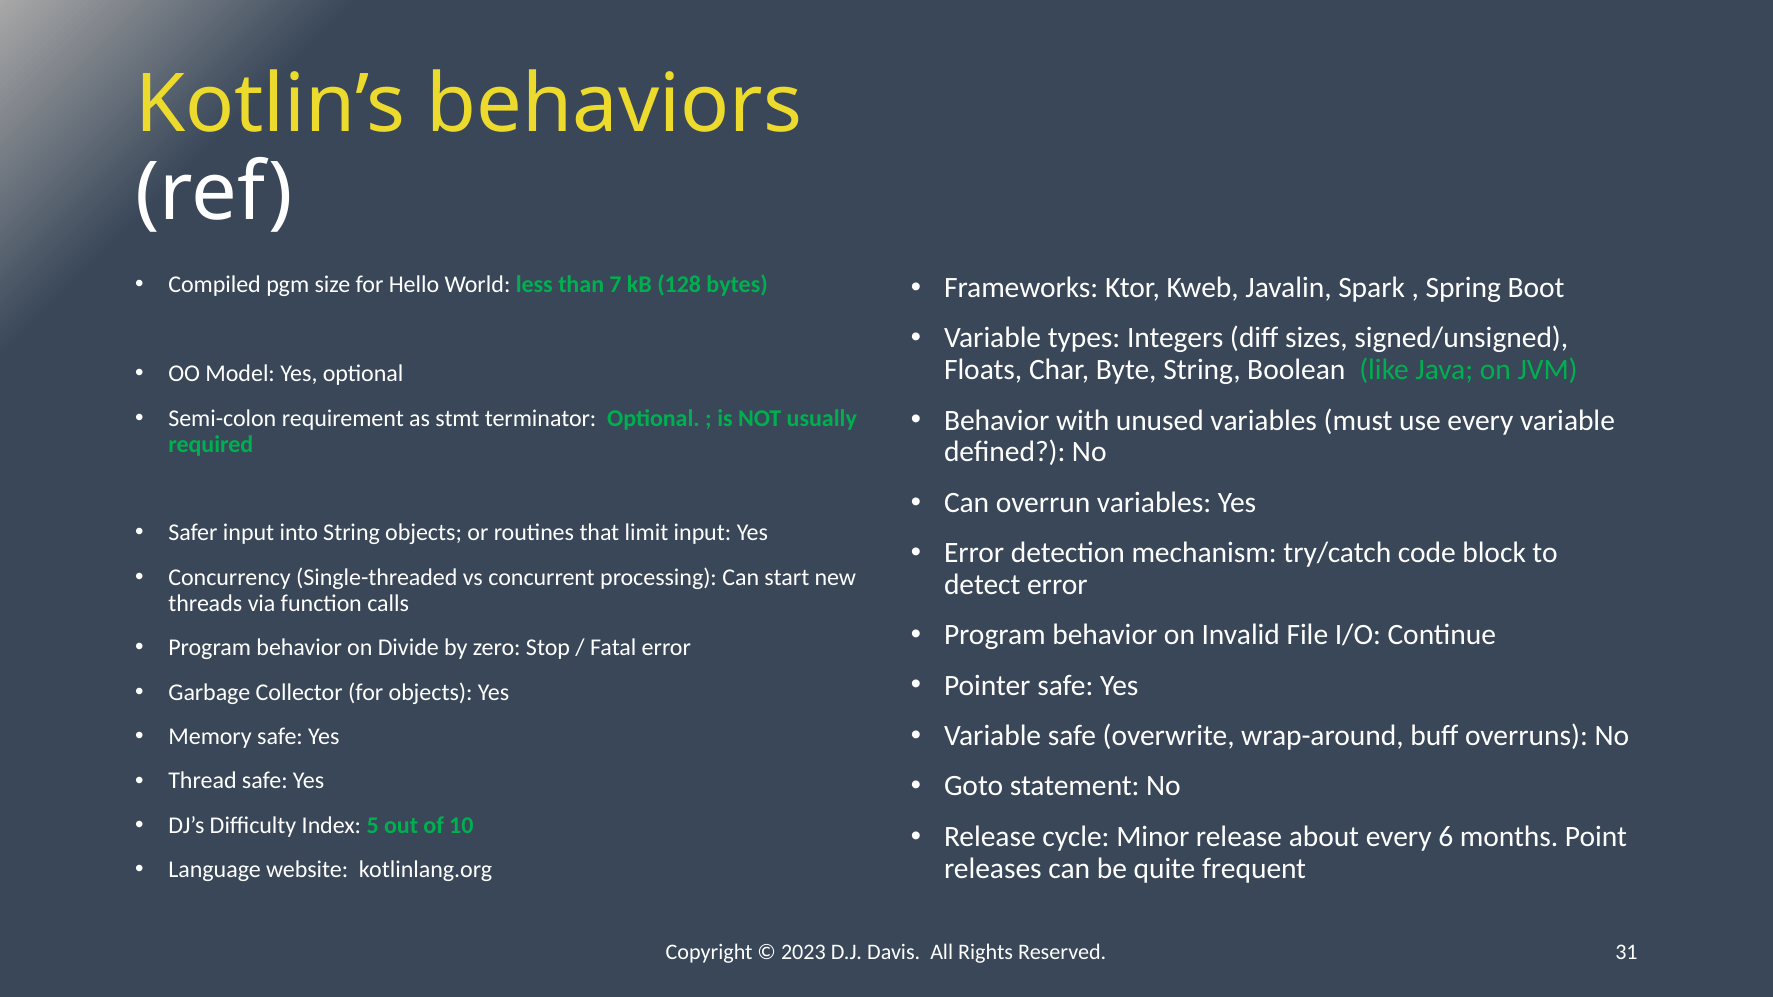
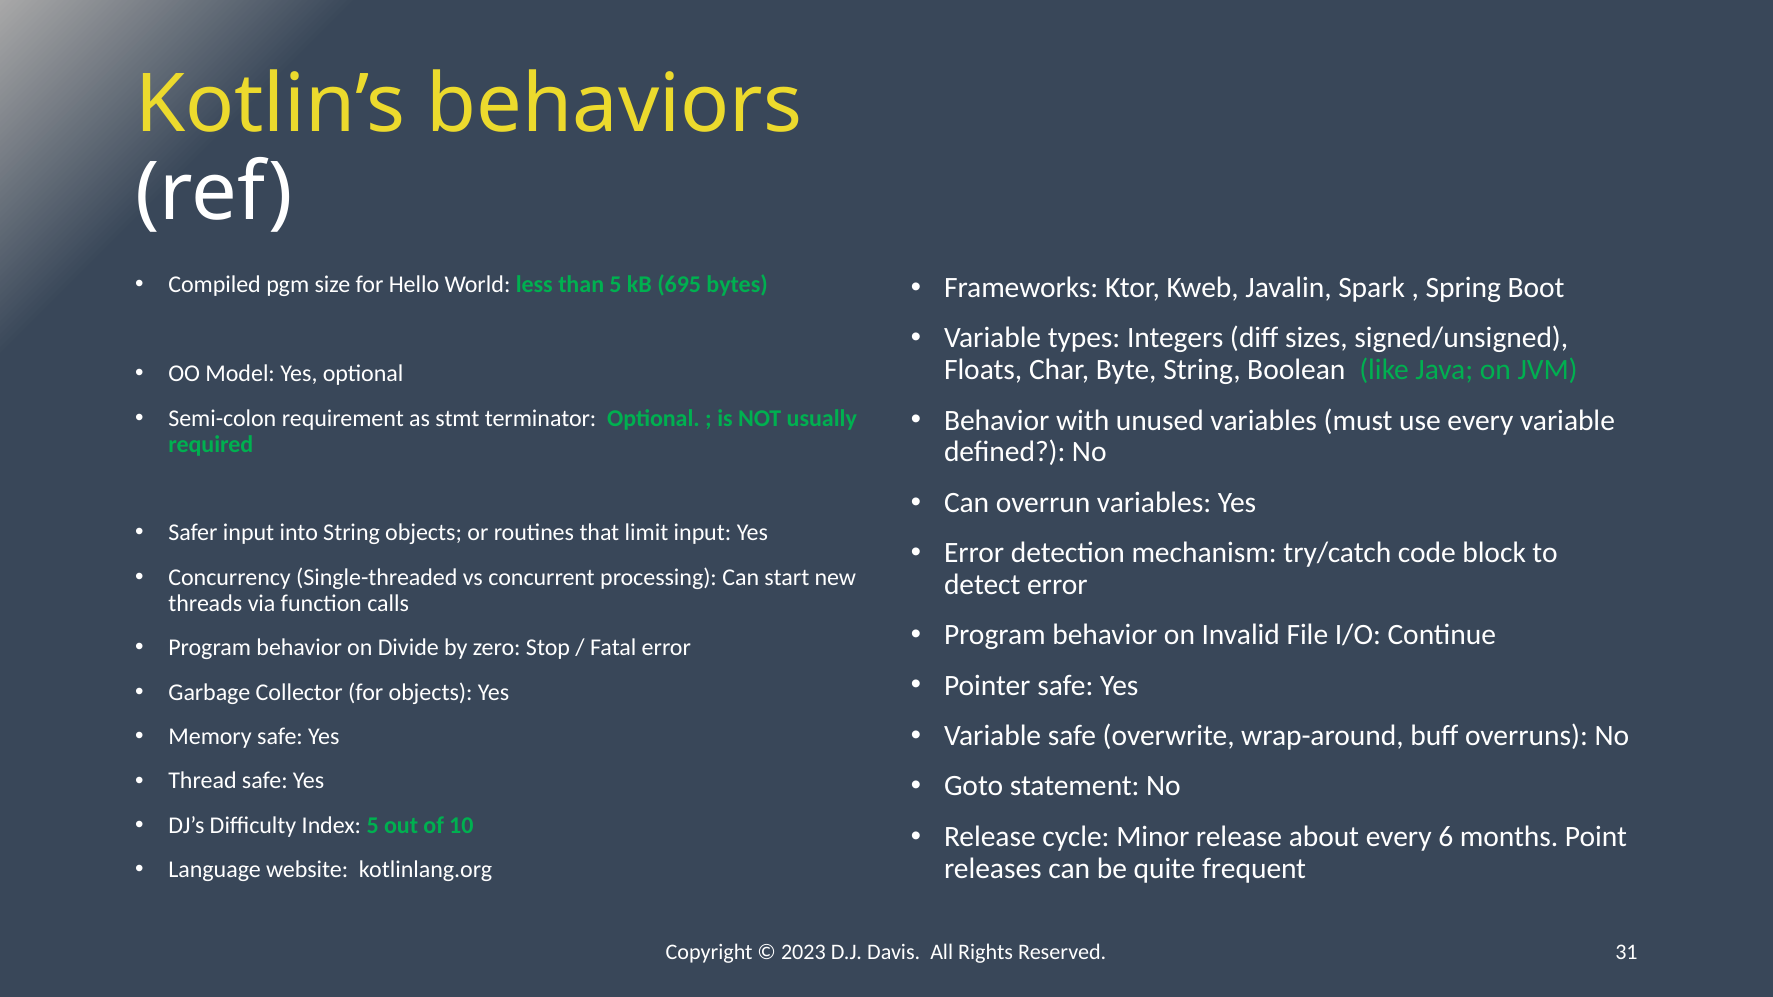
than 7: 7 -> 5 (616, 285)
128: 128 -> 695 (679, 285)
